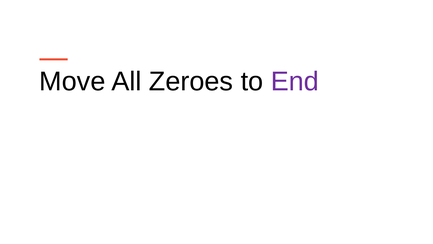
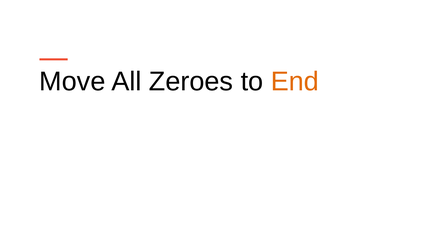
End colour: purple -> orange (295, 82)
